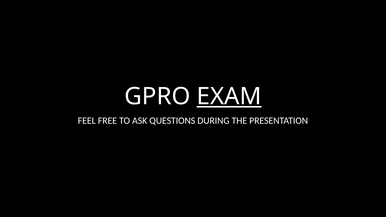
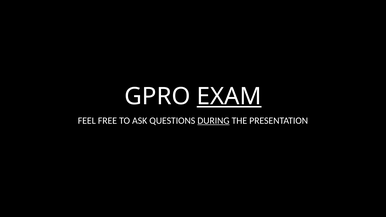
DURING underline: none -> present (213, 121)
